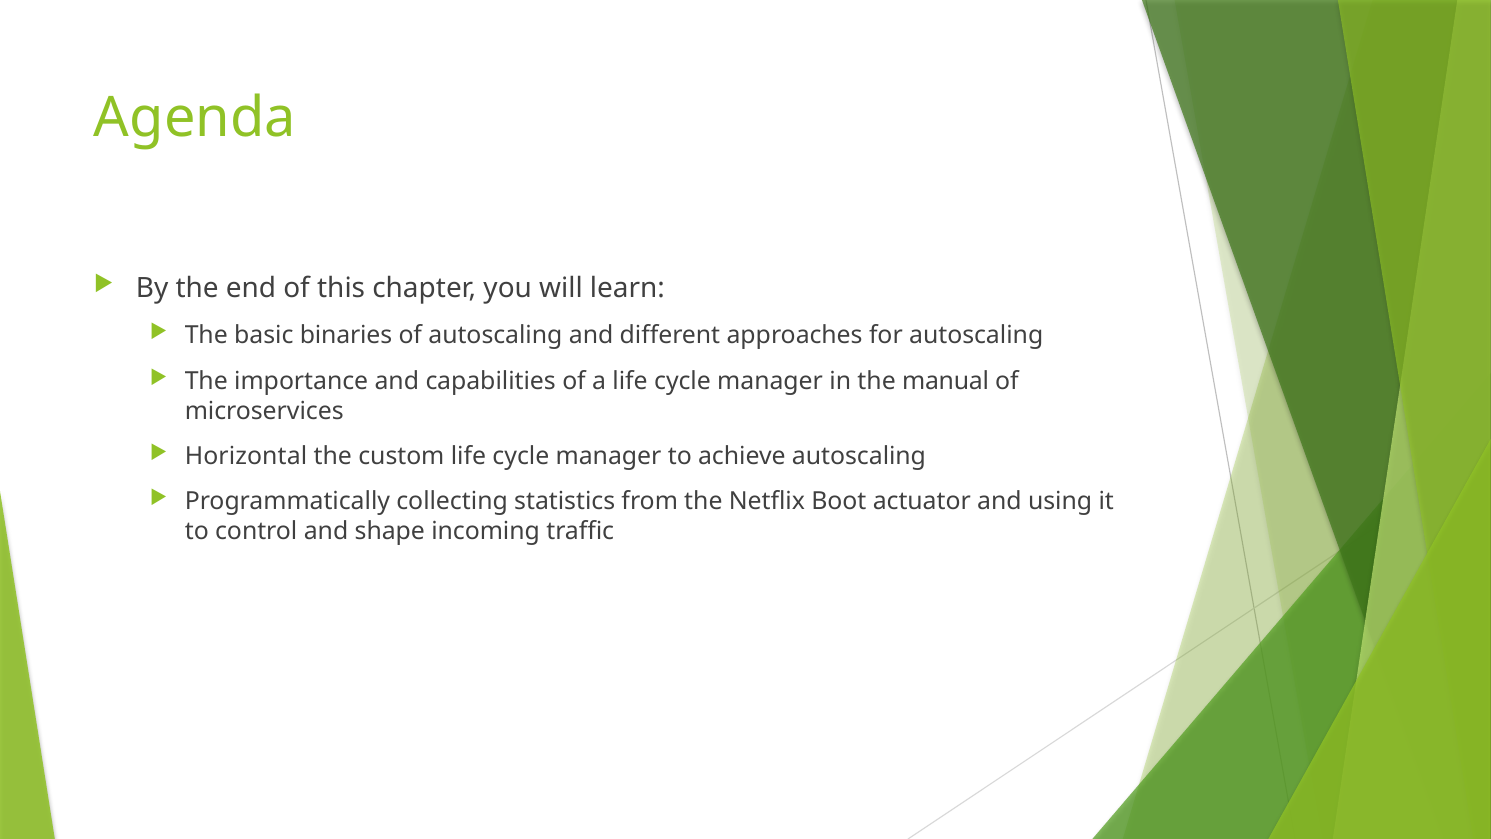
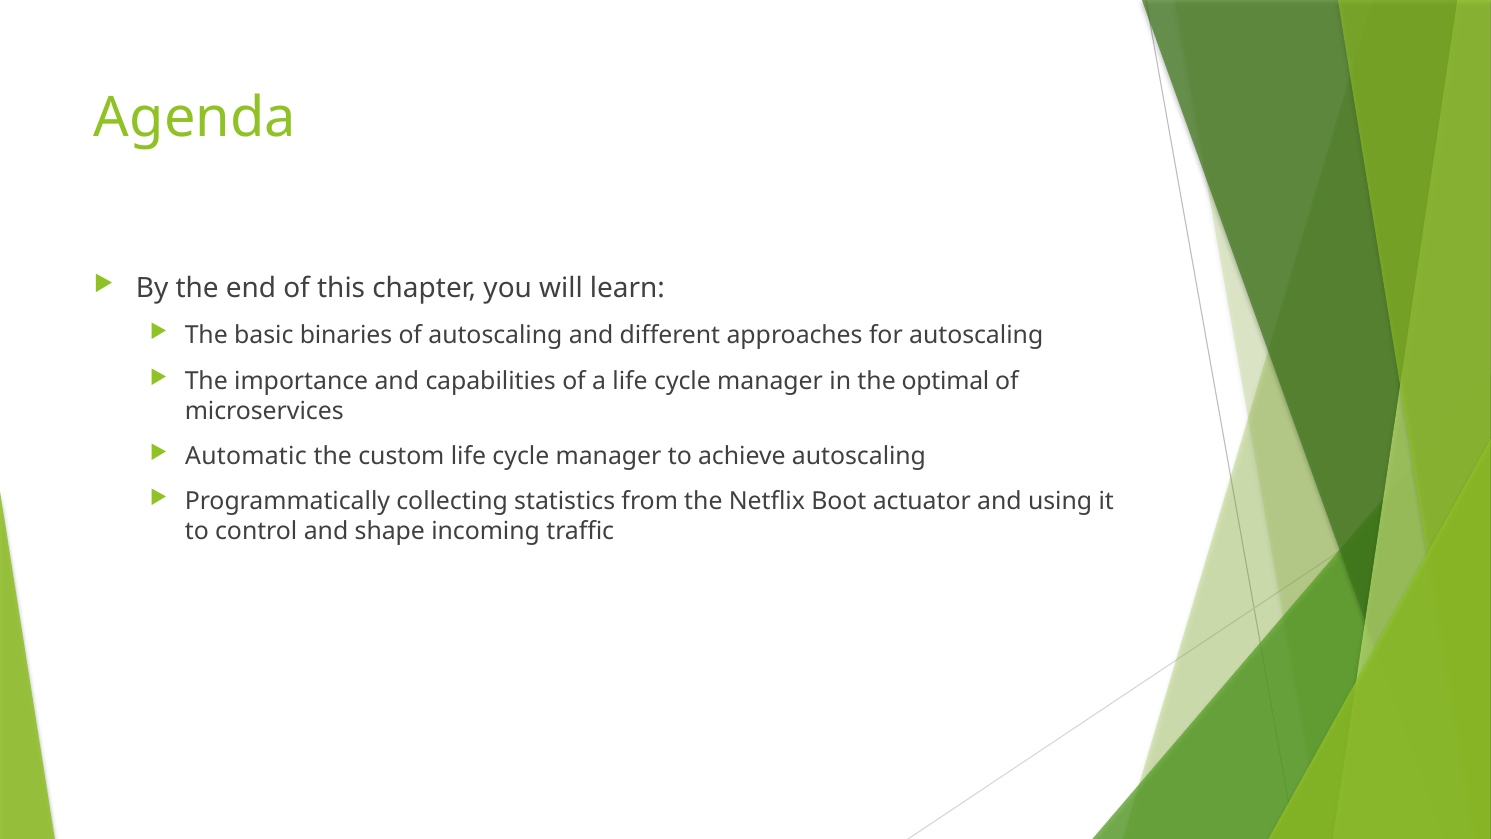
manual: manual -> optimal (946, 381)
Horizontal: Horizontal -> Automatic (246, 456)
